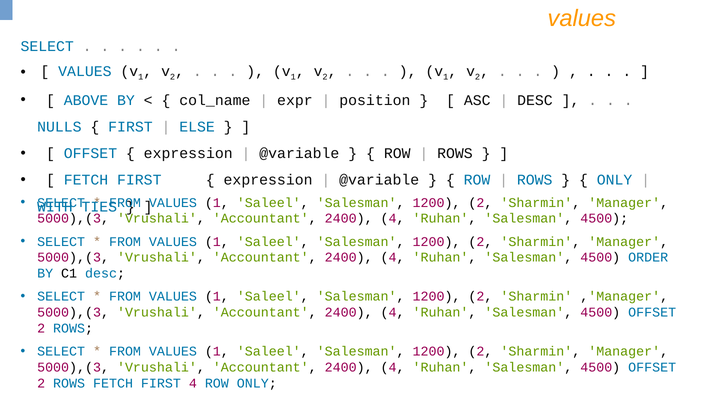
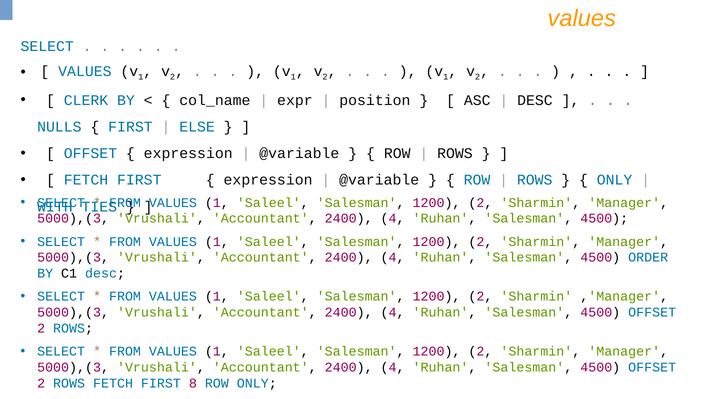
ABOVE: ABOVE -> CLERK (86, 100)
FIRST 4: 4 -> 8 (193, 384)
